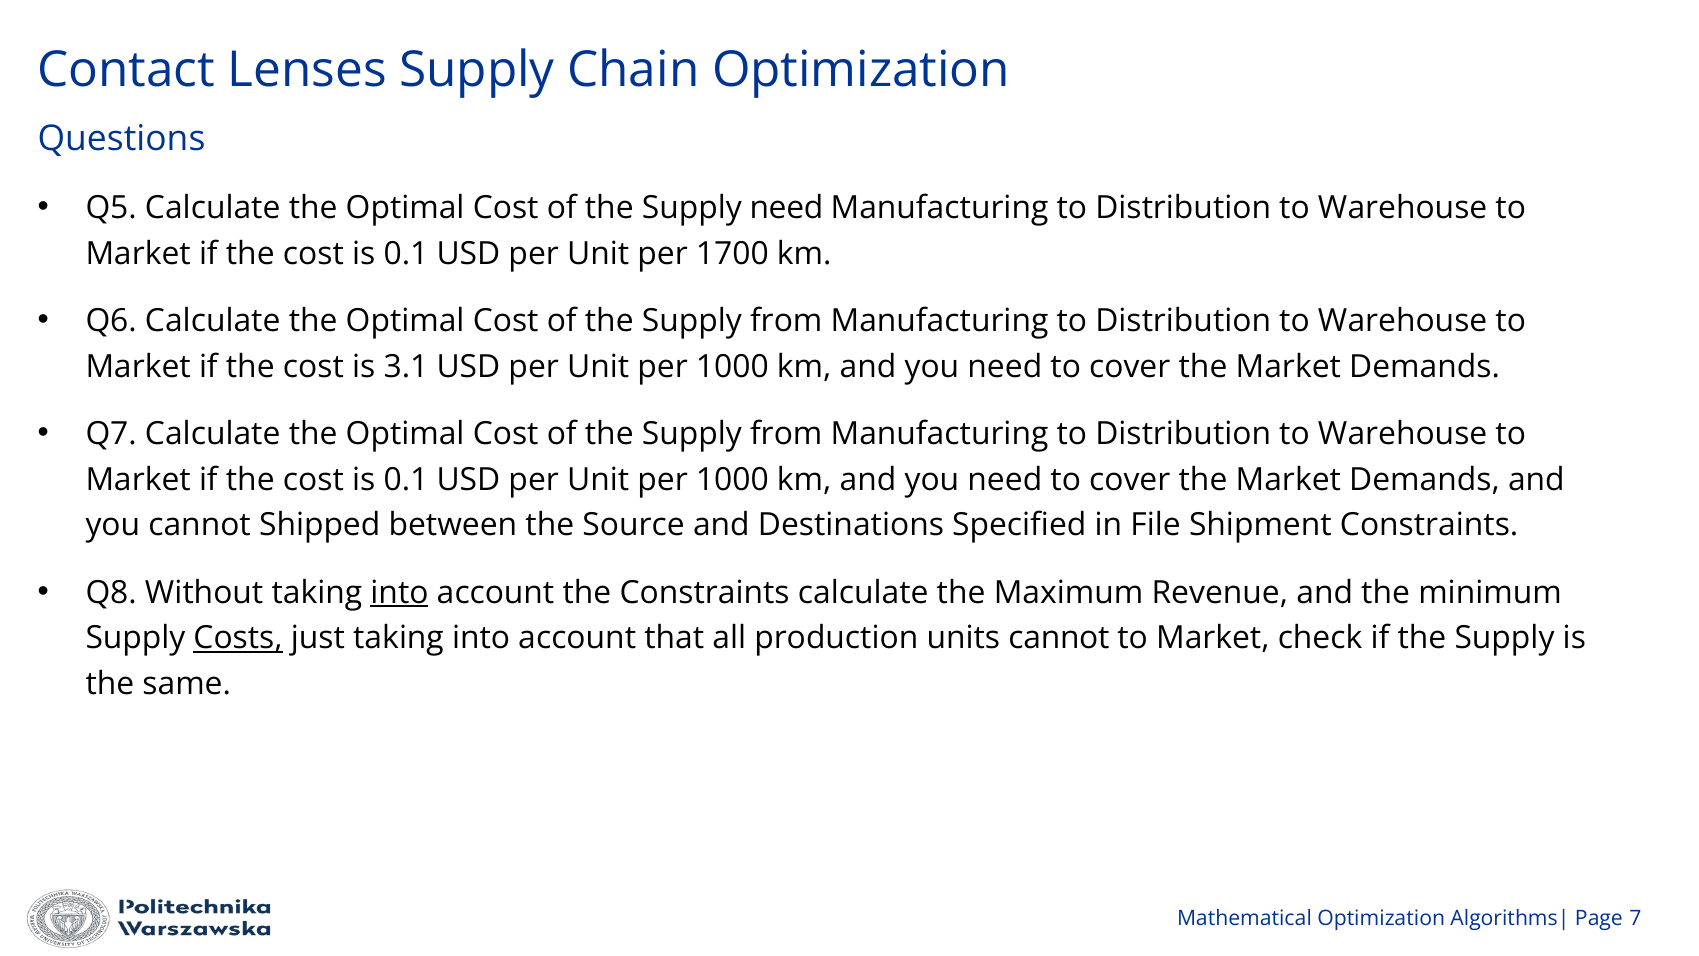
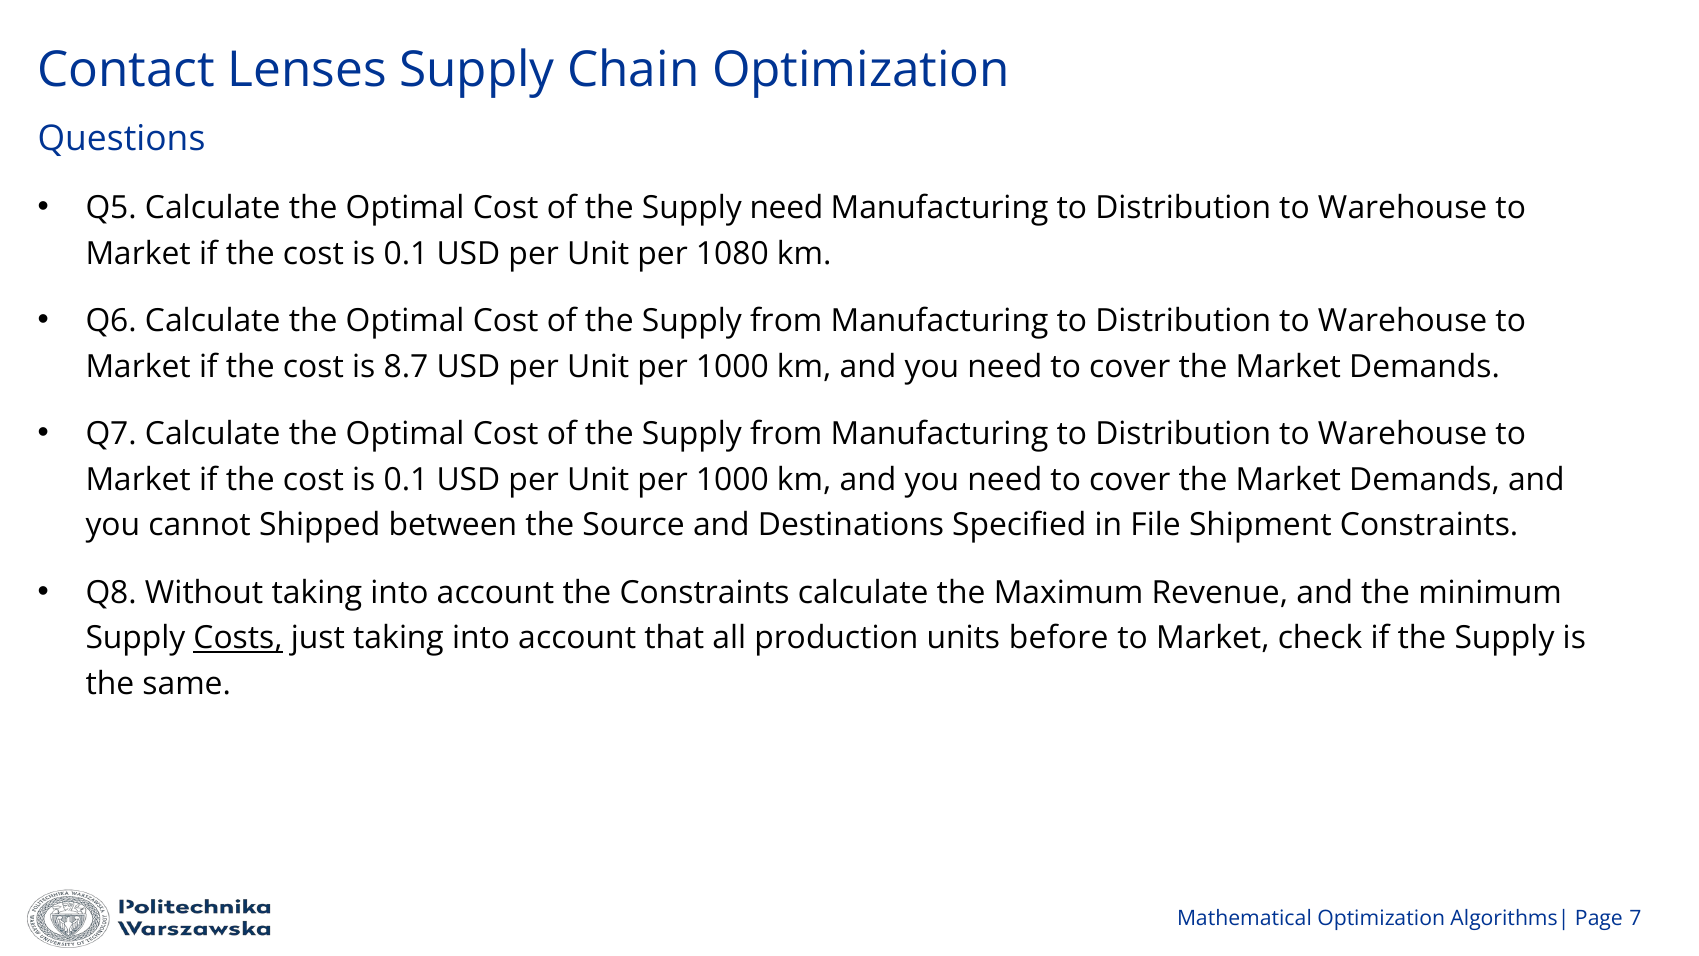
1700: 1700 -> 1080 (732, 254)
3.1: 3.1 -> 8.7 (406, 366)
into underline: present -> none (399, 592)
units cannot: cannot -> before (1059, 638)
